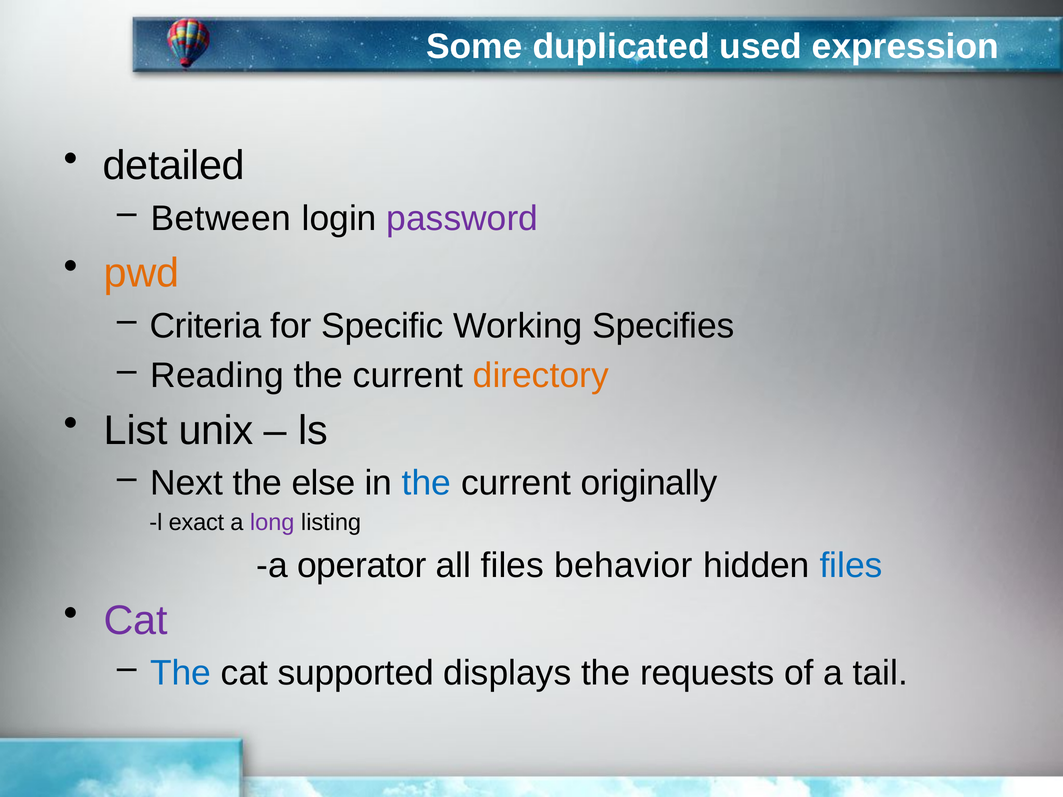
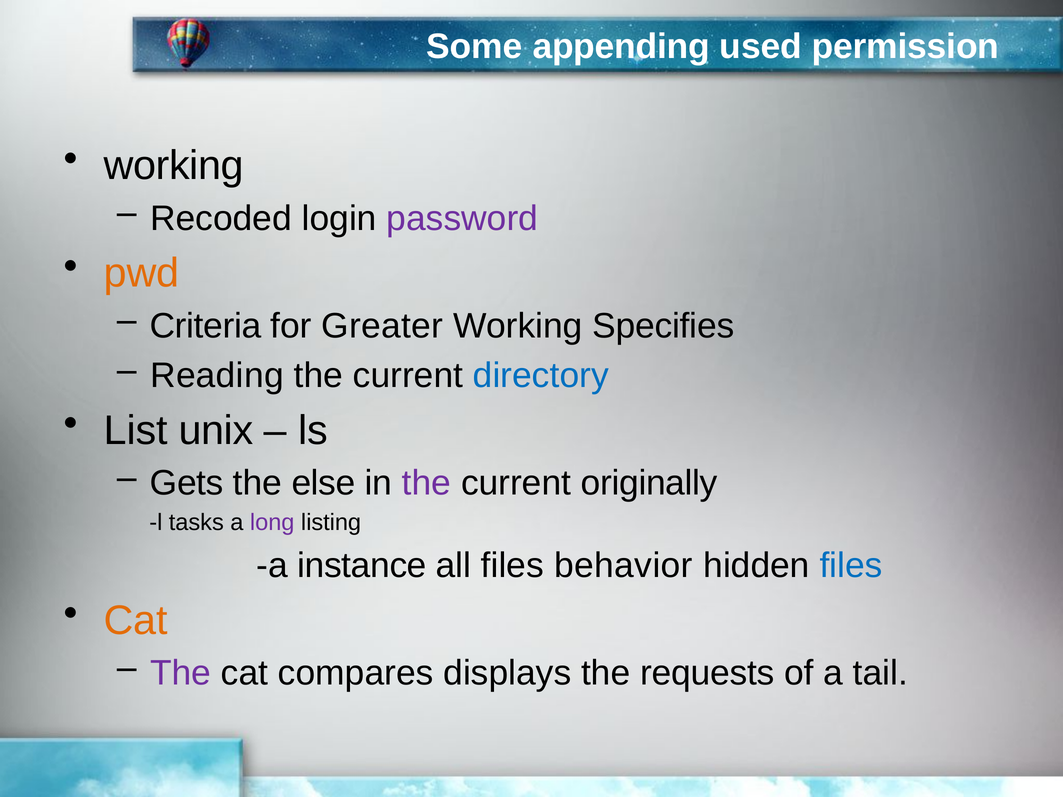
duplicated: duplicated -> appending (621, 47)
expression: expression -> permission (905, 47)
detailed: detailed -> working (174, 166)
Between: Between -> Recoded (221, 219)
Specific: Specific -> Greater (382, 326)
directory colour: orange -> blue (541, 376)
Next: Next -> Gets (187, 483)
the colour: blue -> purple (427, 483)
exact: exact -> tasks (196, 523)
operator: operator -> instance (362, 566)
Cat colour: purple -> orange (136, 621)
The colour: blue -> purple (181, 673)
supported: supported -> compares (356, 673)
